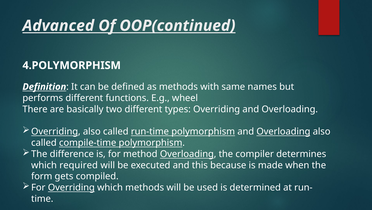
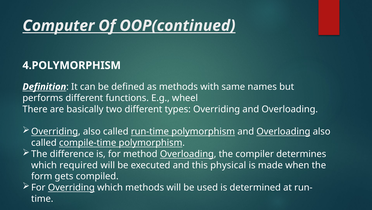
Advanced: Advanced -> Computer (58, 26)
because: because -> physical (228, 165)
